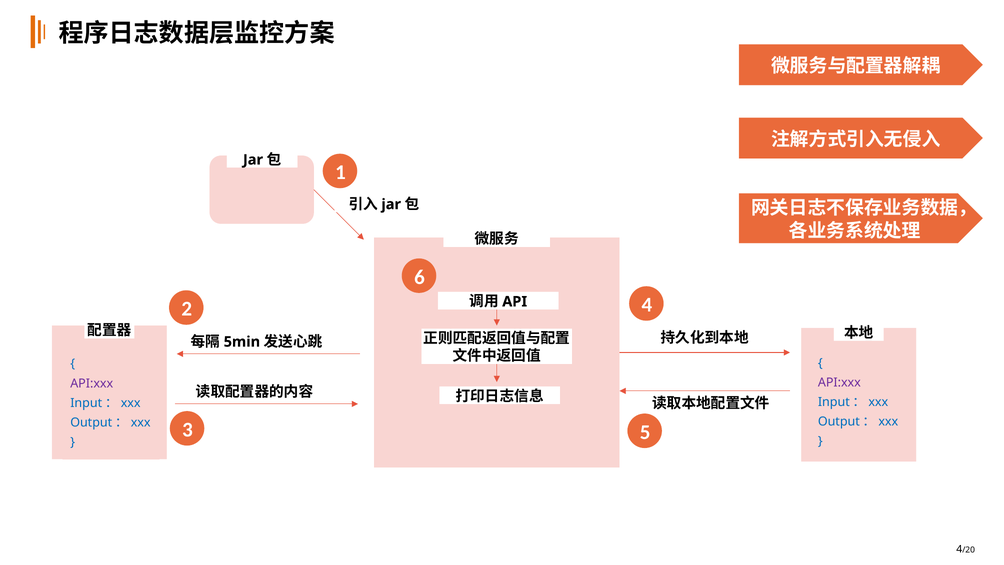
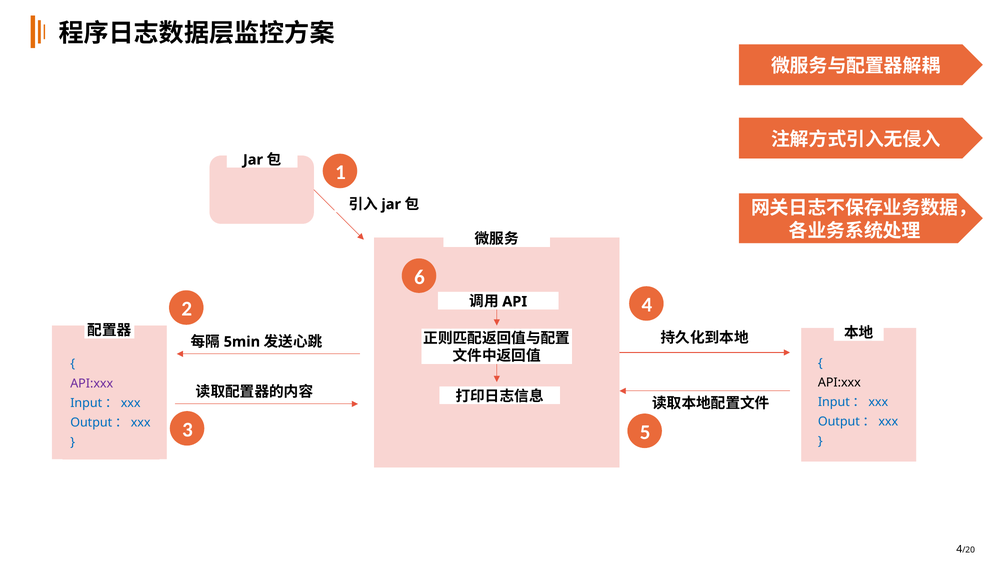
API:xxx colour: purple -> black (839, 382)
